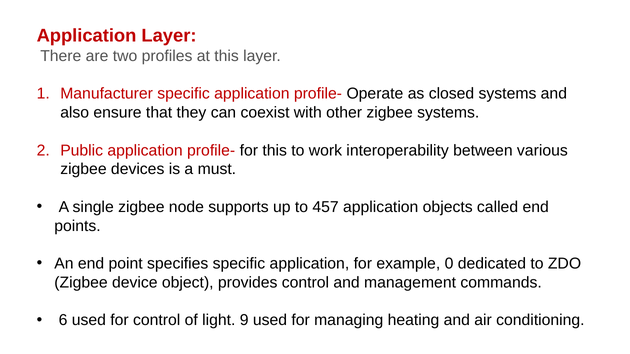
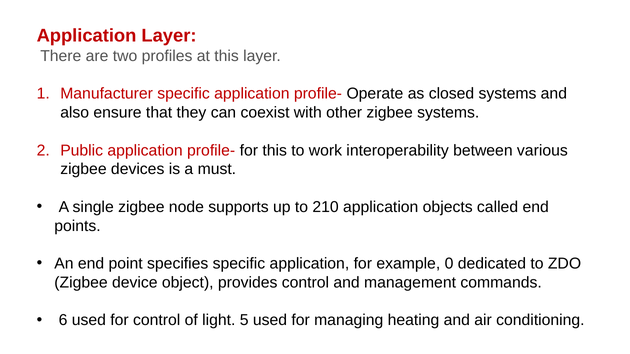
457: 457 -> 210 (326, 207)
9: 9 -> 5 (244, 321)
